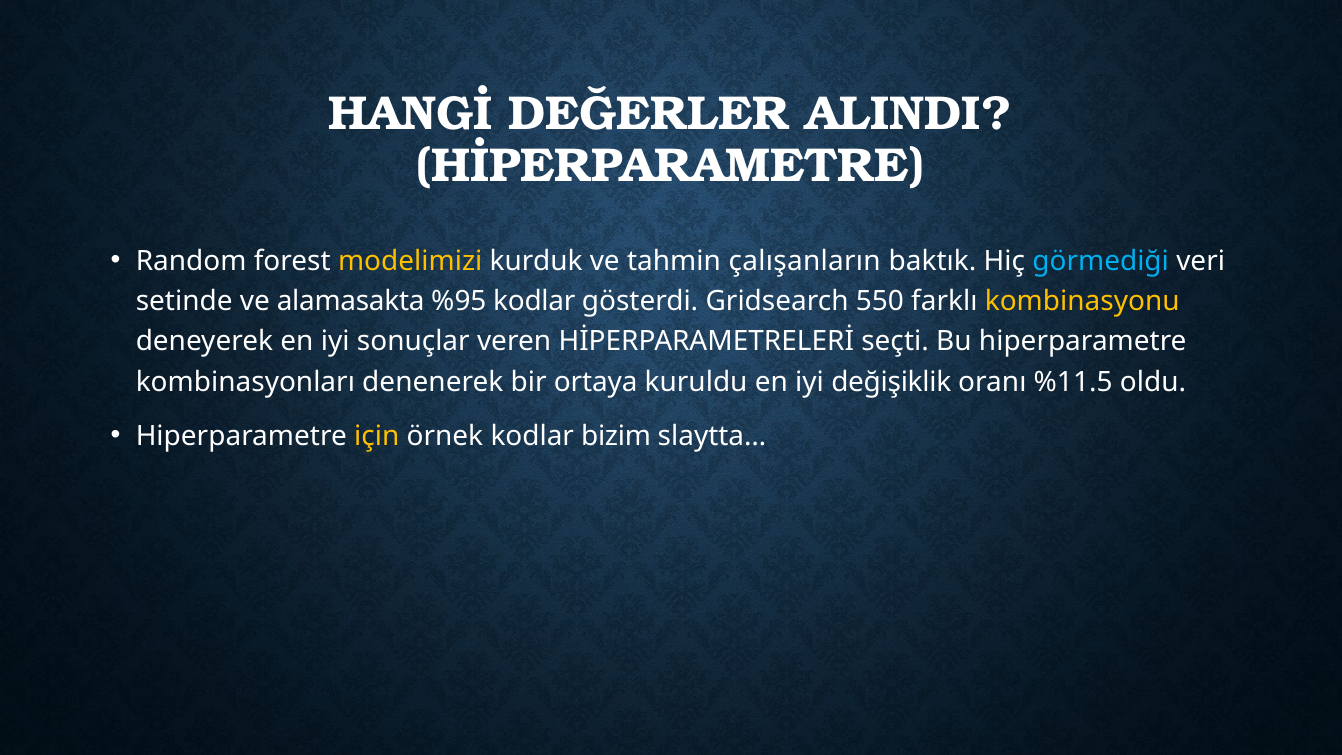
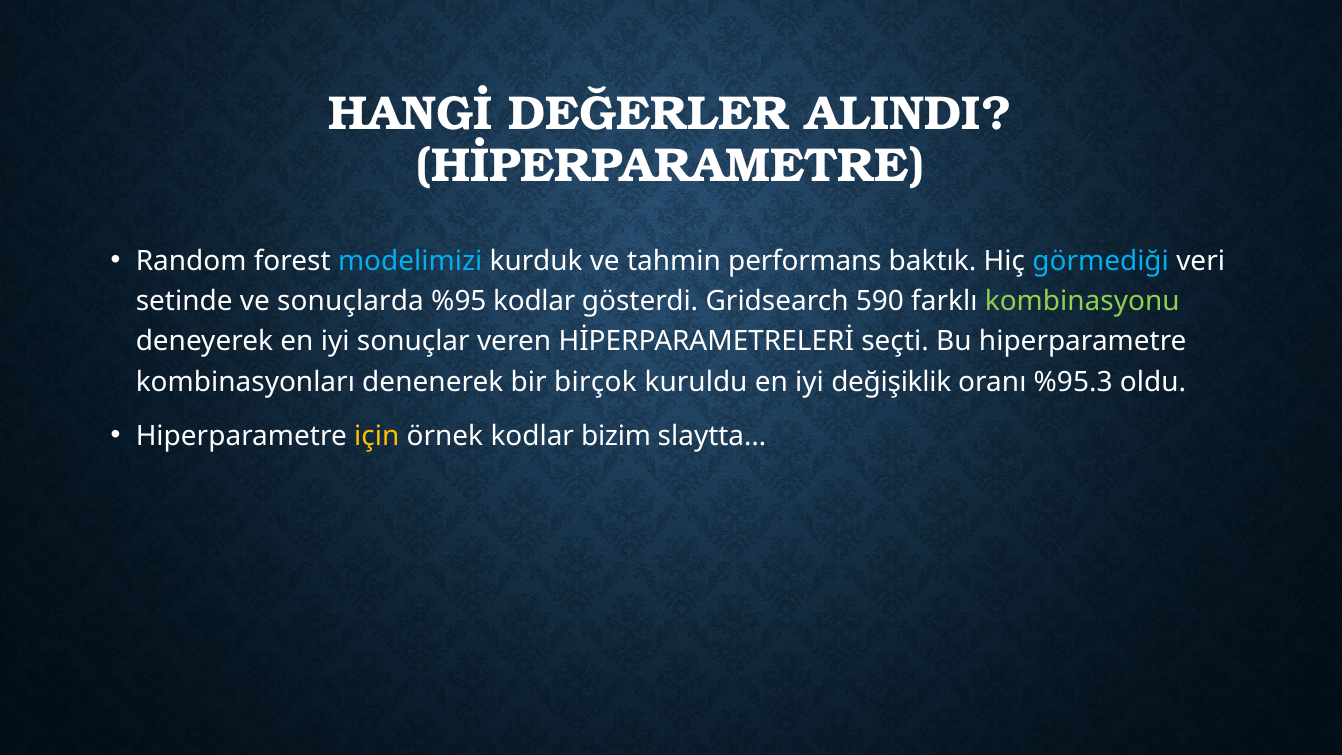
modelimizi colour: yellow -> light blue (410, 261)
çalışanların: çalışanların -> performans (805, 261)
alamasakta: alamasakta -> sonuçlarda (350, 301)
550: 550 -> 590 (880, 301)
kombinasyonu colour: yellow -> light green (1082, 301)
ortaya: ortaya -> birçok (595, 382)
%11.5: %11.5 -> %95.3 (1073, 382)
